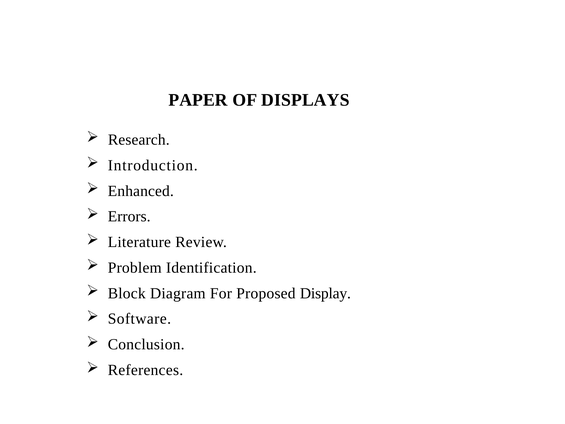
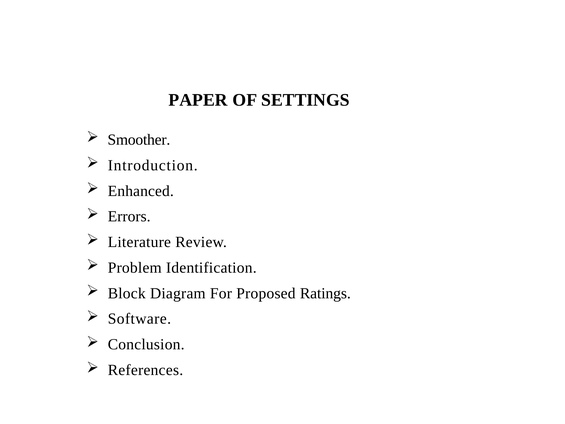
DISPLAYS: DISPLAYS -> SETTINGS (305, 100)
Research: Research -> Smoother (139, 140)
Display: Display -> Ratings (325, 293)
